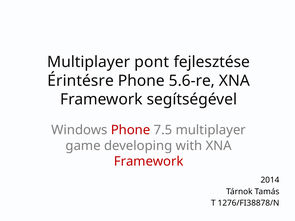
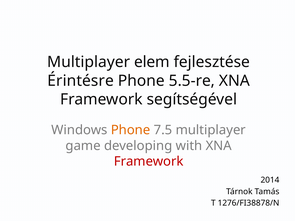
pont: pont -> elem (152, 62)
5.6-re: 5.6-re -> 5.5-re (192, 81)
Phone colour: red -> orange (131, 130)
